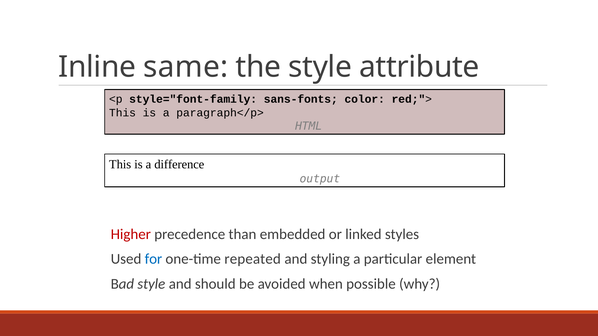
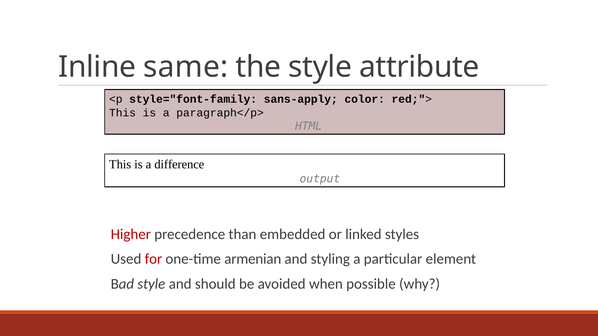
sans-fonts: sans-fonts -> sans-apply (301, 99)
for colour: blue -> red (153, 259)
repeated: repeated -> armenian (253, 259)
